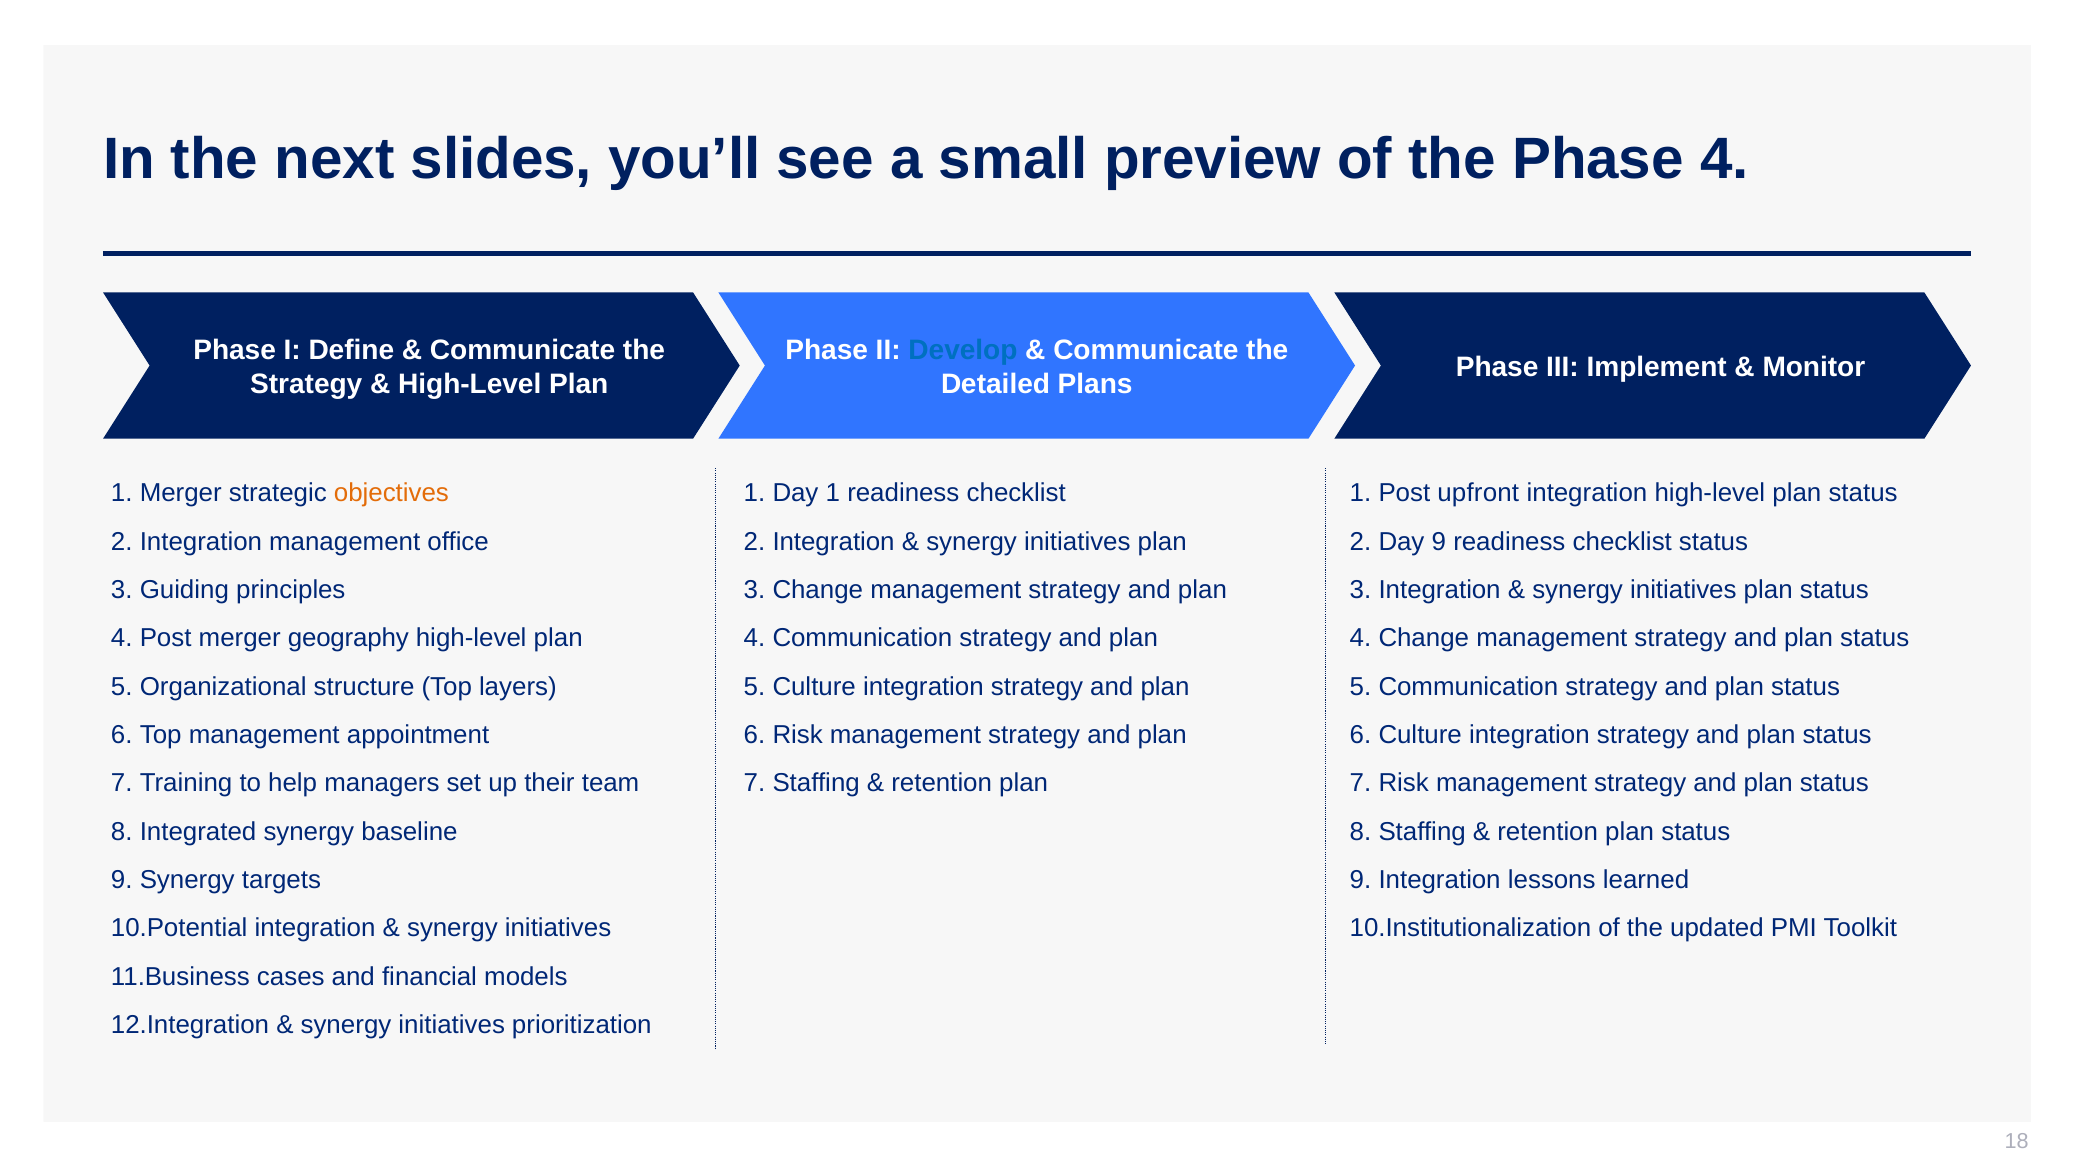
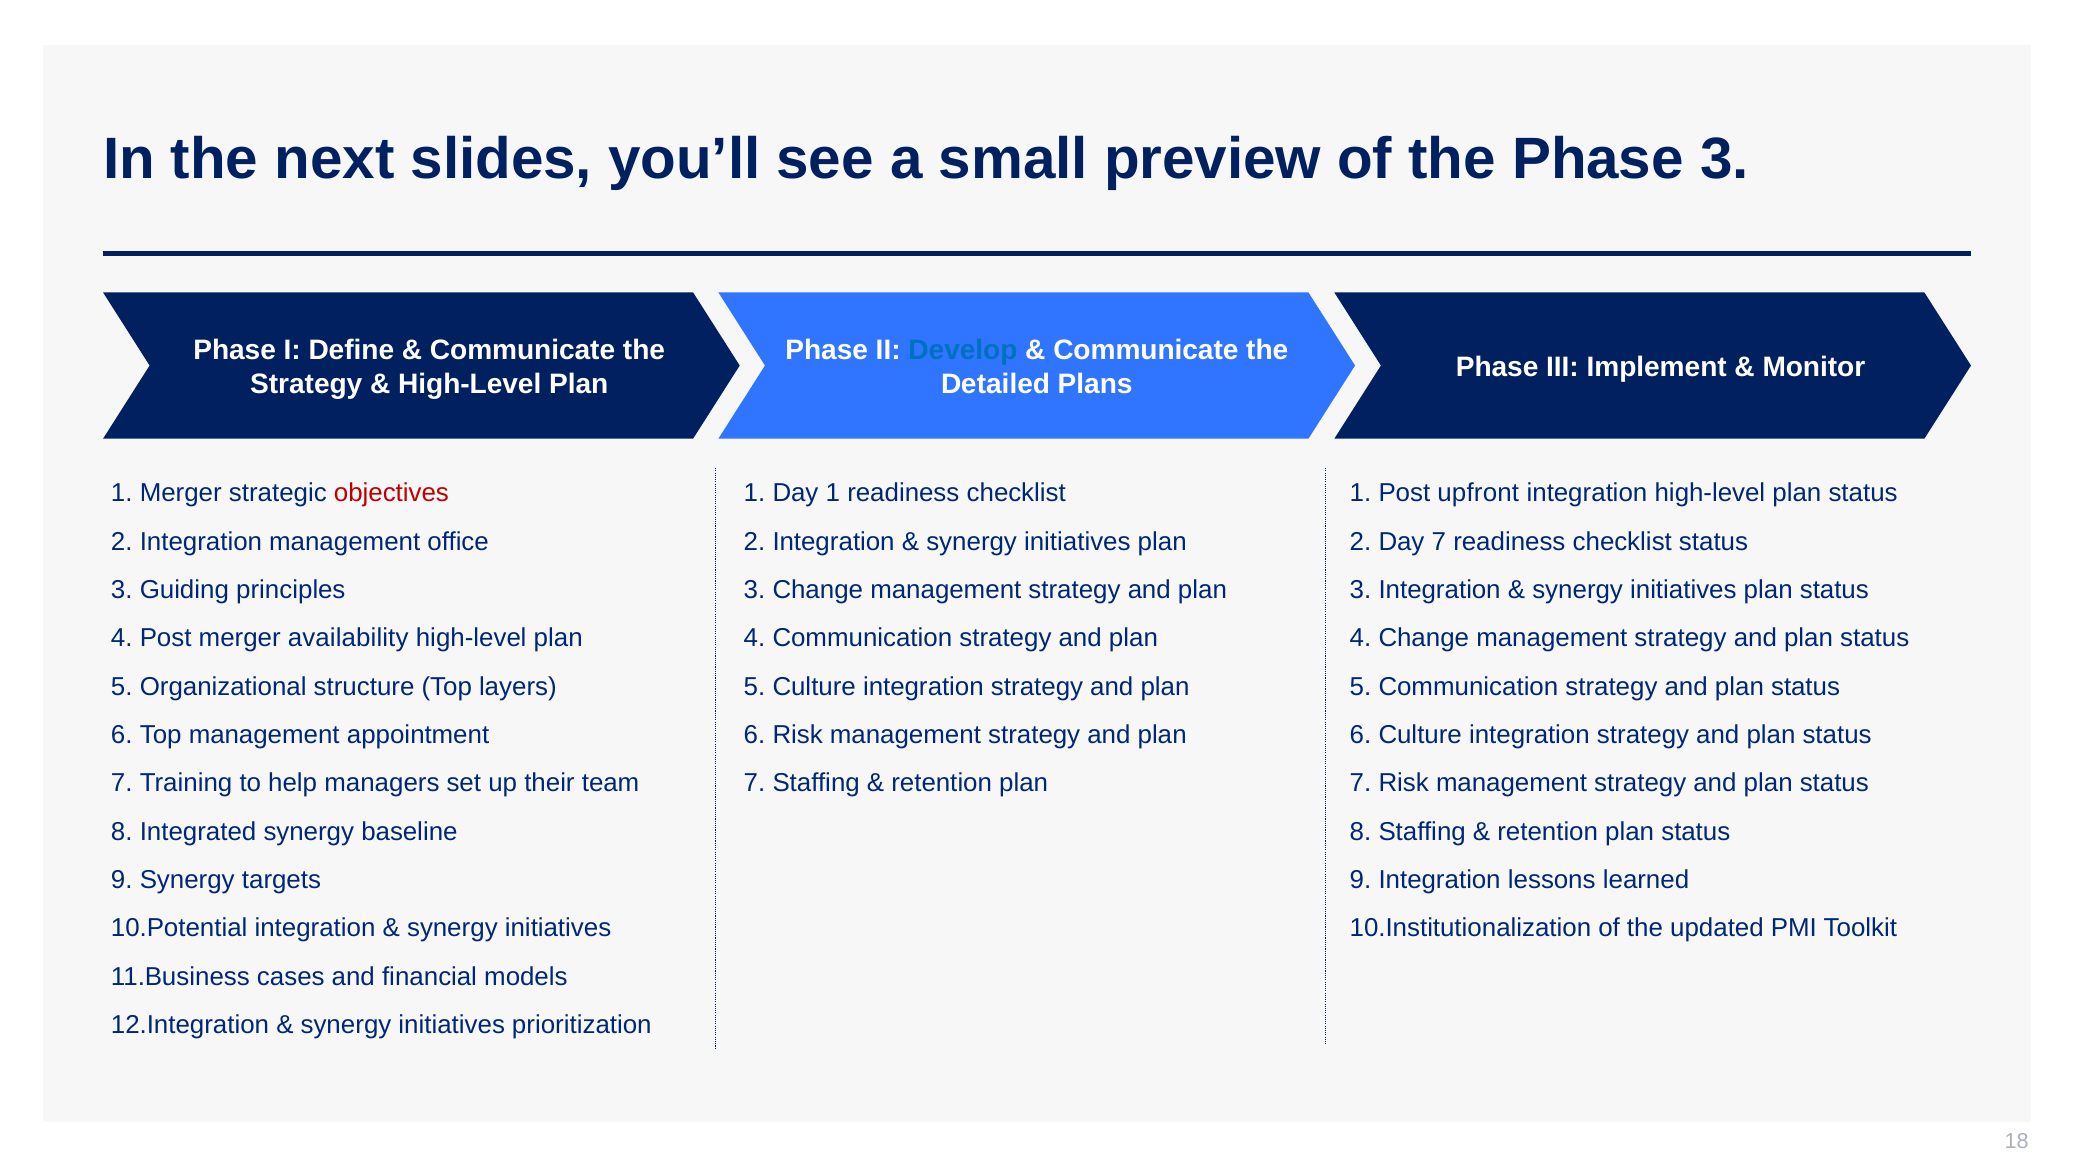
Phase 4: 4 -> 3 (1724, 159)
objectives colour: orange -> red (391, 493)
Day 9: 9 -> 7 (1439, 542)
geography: geography -> availability (348, 639)
